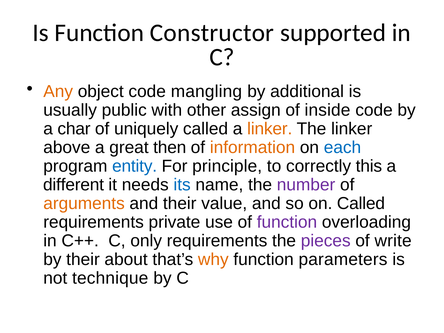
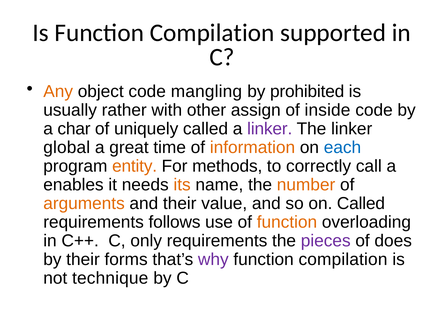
Is Function Constructor: Constructor -> Compilation (212, 33)
additional: additional -> prohibited (307, 91)
public: public -> rather (124, 110)
linker colour: orange -> purple (270, 129)
above: above -> global (67, 147)
then: then -> time (170, 147)
entity colour: blue -> orange (135, 166)
principle: principle -> methods (227, 166)
this: this -> call (369, 166)
different: different -> enables (73, 185)
its colour: blue -> orange (182, 185)
number colour: purple -> orange (306, 185)
private: private -> follows (175, 222)
function colour: purple -> orange (287, 222)
write: write -> does (393, 241)
about: about -> forms (126, 259)
why colour: orange -> purple (213, 259)
parameters: parameters -> compilation (343, 259)
